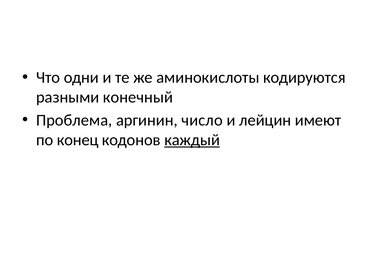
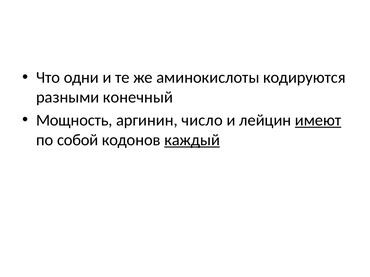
Проблема: Проблема -> Мощность (74, 120)
имеют underline: none -> present (318, 120)
конец: конец -> собой (78, 140)
